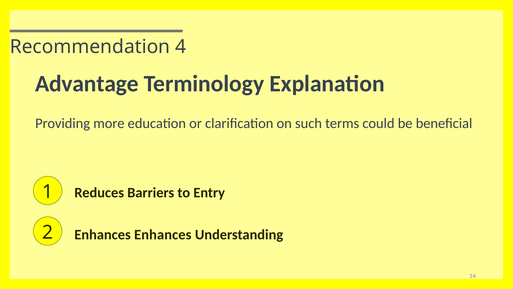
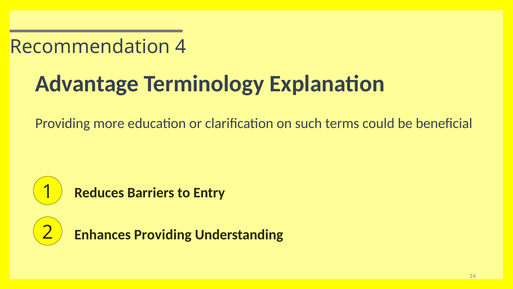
Enhances Enhances: Enhances -> Providing (163, 234)
